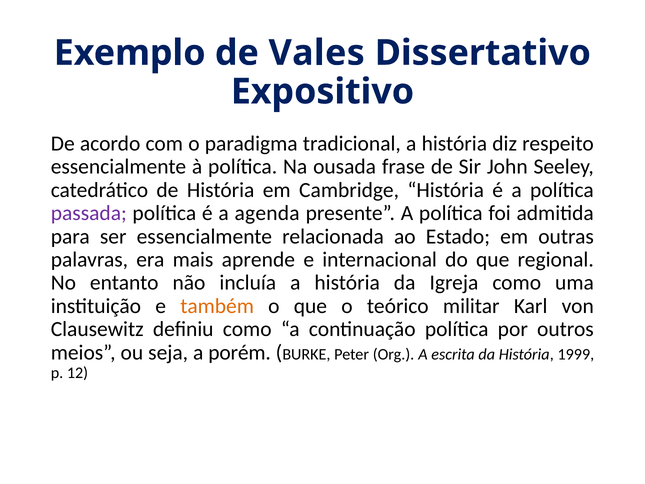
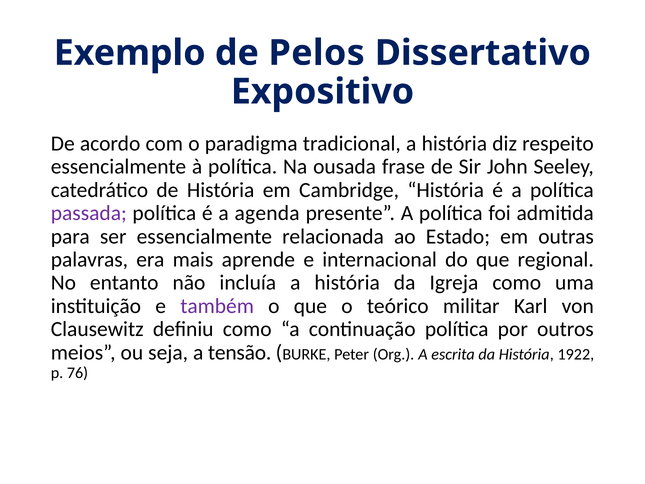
Vales: Vales -> Pelos (317, 53)
também colour: orange -> purple (217, 306)
porém: porém -> tensão (240, 352)
1999: 1999 -> 1922 (576, 354)
12: 12 -> 76 (77, 373)
